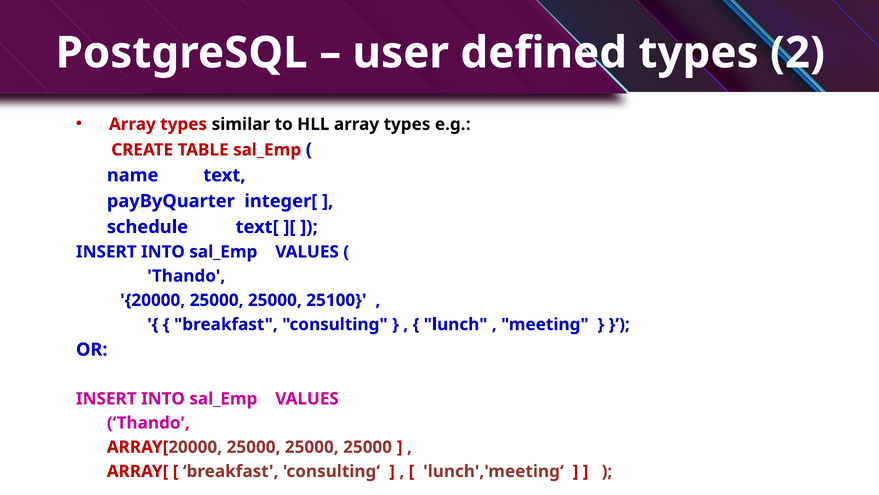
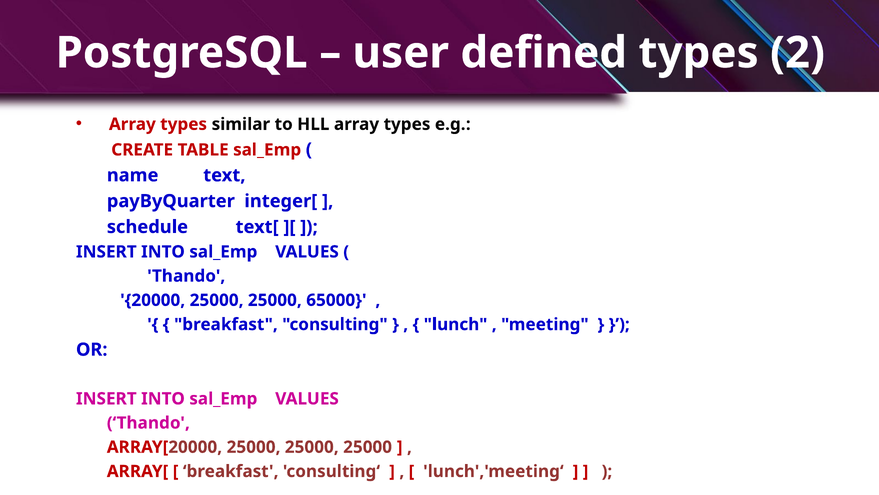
25100: 25100 -> 65000 (336, 300)
